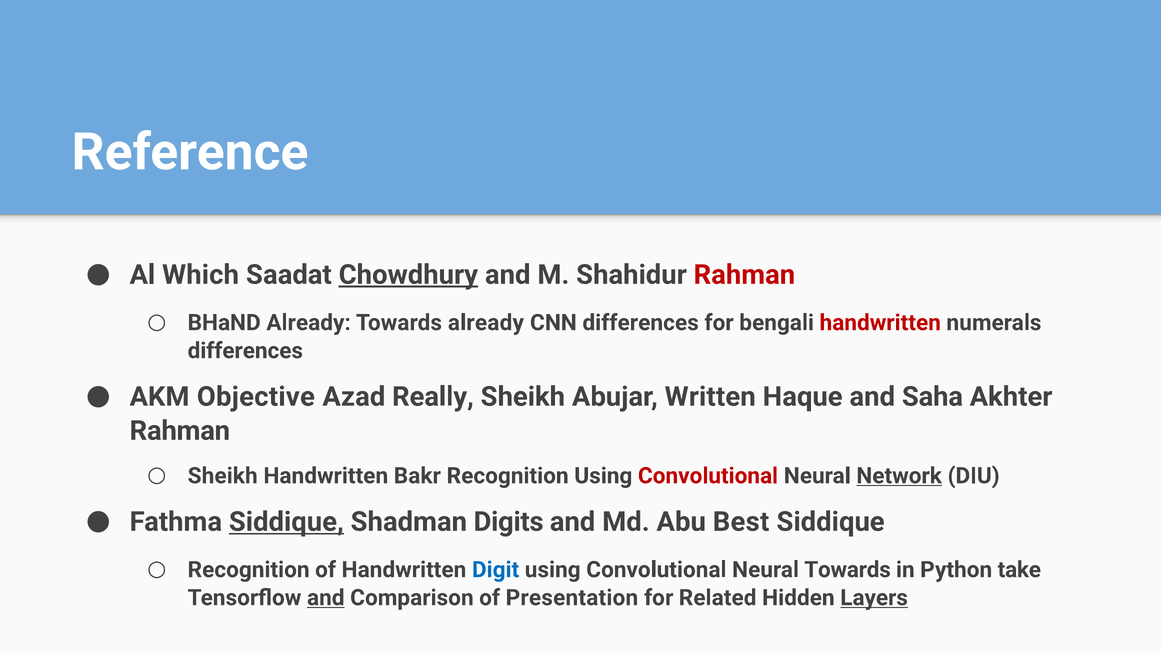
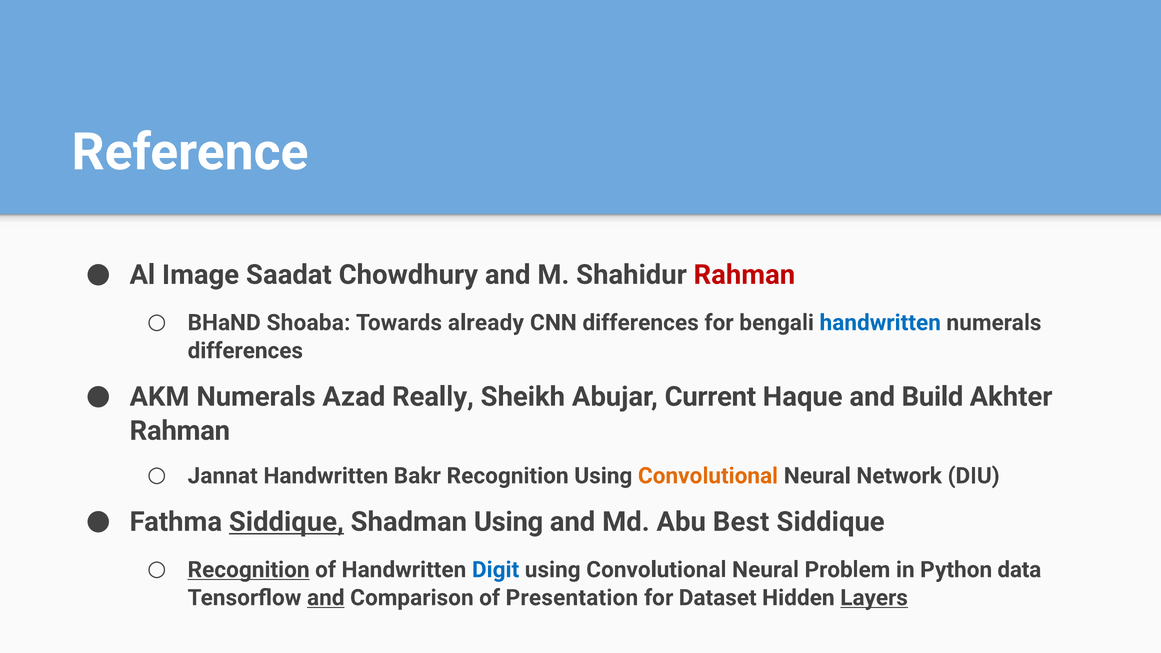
Which: Which -> Image (201, 275)
Chowdhury underline: present -> none (408, 275)
BHaND Already: Already -> Shoaba (309, 323)
handwritten colour: red -> blue (880, 323)
AKM Objective: Objective -> Numerals (256, 397)
Written: Written -> Current (710, 397)
Saha: Saha -> Build (932, 397)
Sheikh: Sheikh -> Jannat (223, 476)
Convolutional colour: red -> orange (708, 476)
Network underline: present -> none (899, 476)
Shadman Digits: Digits -> Using (509, 522)
Recognition underline: none -> present (249, 570)
Neural Towards: Towards -> Problem (847, 570)
take: take -> data (1019, 570)
Related: Related -> Dataset (718, 598)
